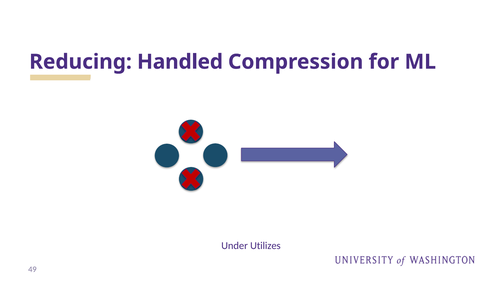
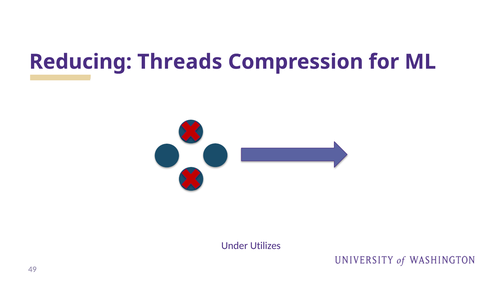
Handled: Handled -> Threads (180, 62)
